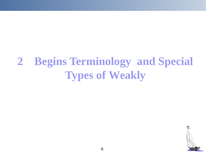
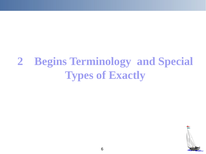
Weakly: Weakly -> Exactly (127, 75)
